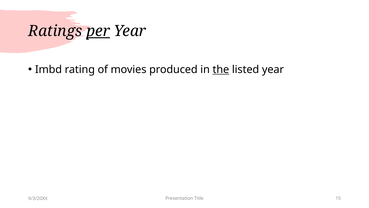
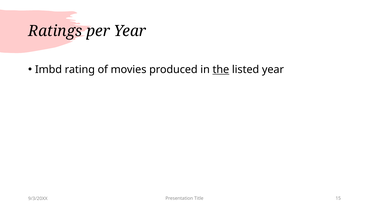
per underline: present -> none (98, 31)
